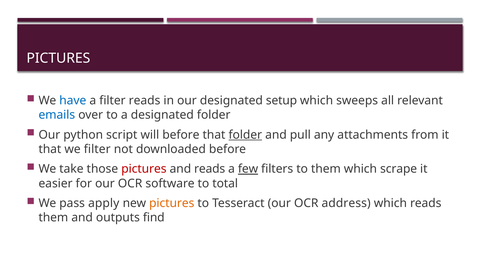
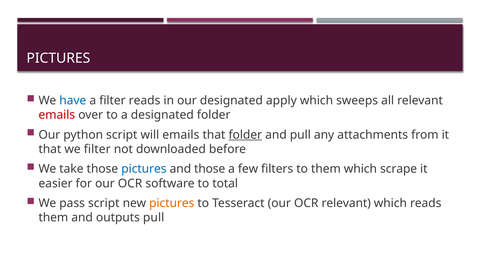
setup: setup -> apply (281, 101)
emails colour: blue -> red (57, 115)
will before: before -> emails (181, 135)
pictures colour: red -> blue (144, 169)
and reads: reads -> those (210, 169)
few underline: present -> none (248, 169)
pass apply: apply -> script (104, 203)
OCR address: address -> relevant (346, 203)
outputs find: find -> pull (154, 218)
